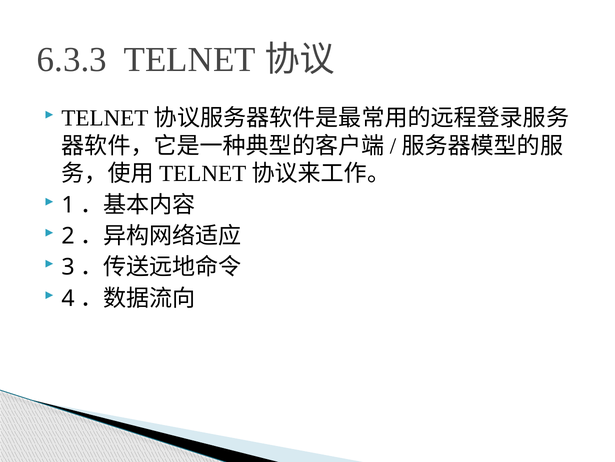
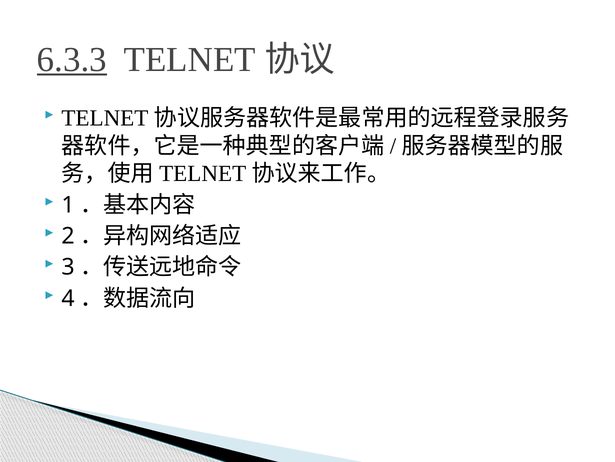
6.3.3 underline: none -> present (72, 59)
